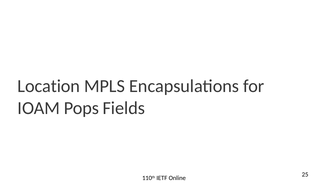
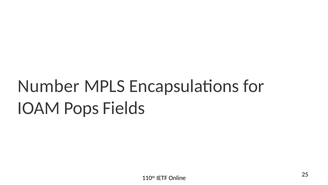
Location: Location -> Number (49, 86)
